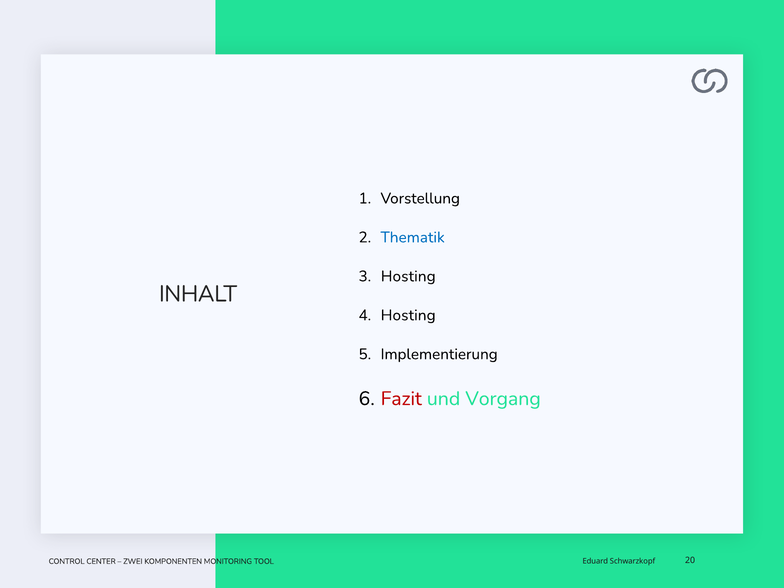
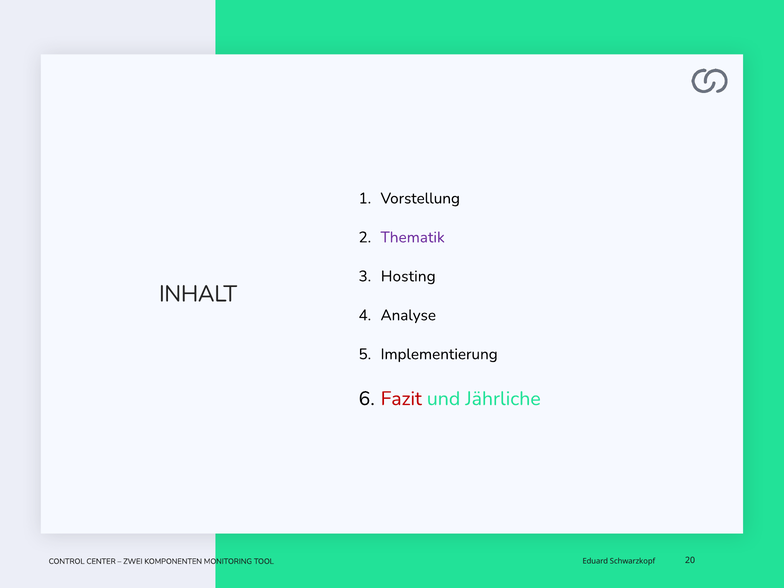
Thematik colour: blue -> purple (413, 237)
Hosting: Hosting -> Analyse (408, 315)
Vorgang: Vorgang -> Jährliche (503, 399)
